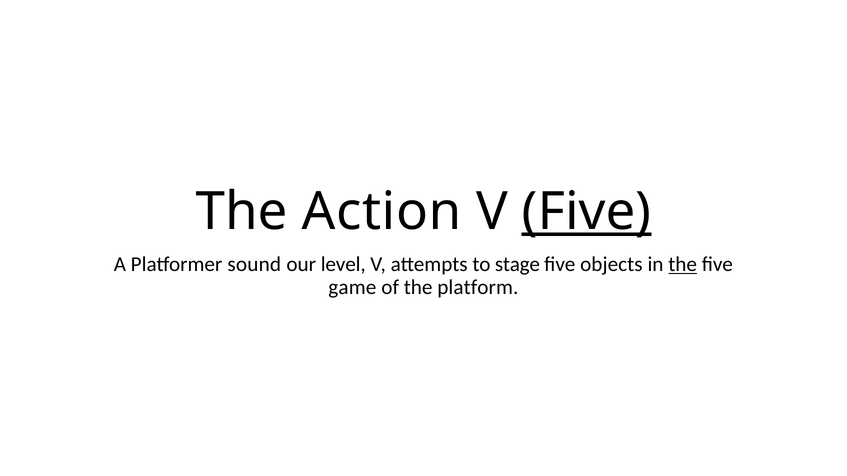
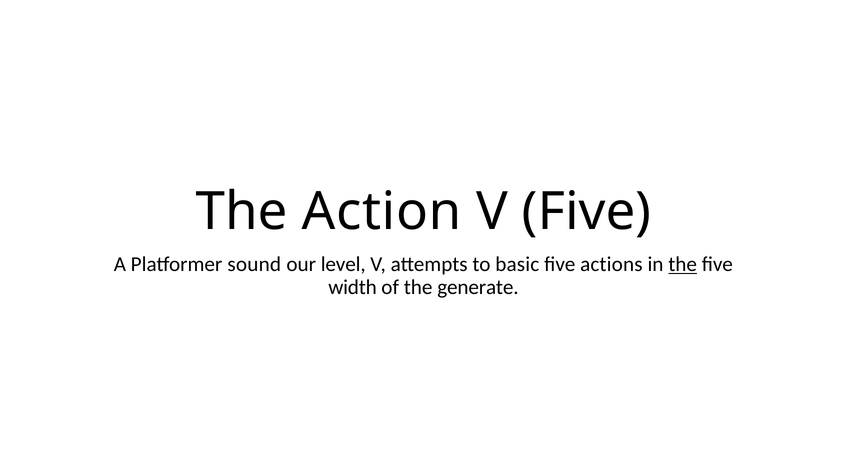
Five underline: present -> none (587, 212)
stage: stage -> basic (517, 265)
objects: objects -> actions (611, 265)
game: game -> width (353, 288)
platform: platform -> generate (478, 288)
